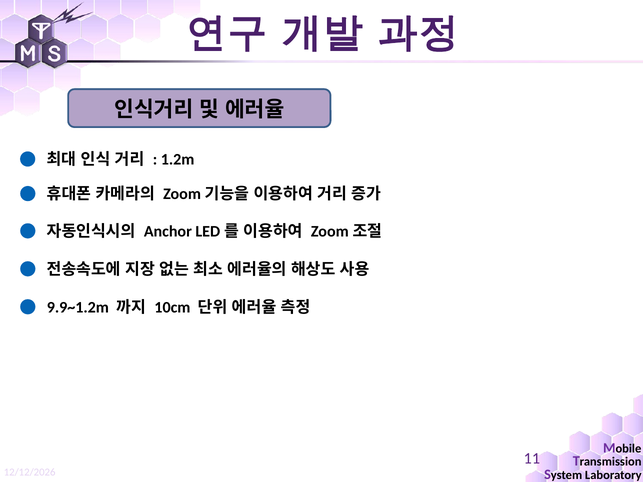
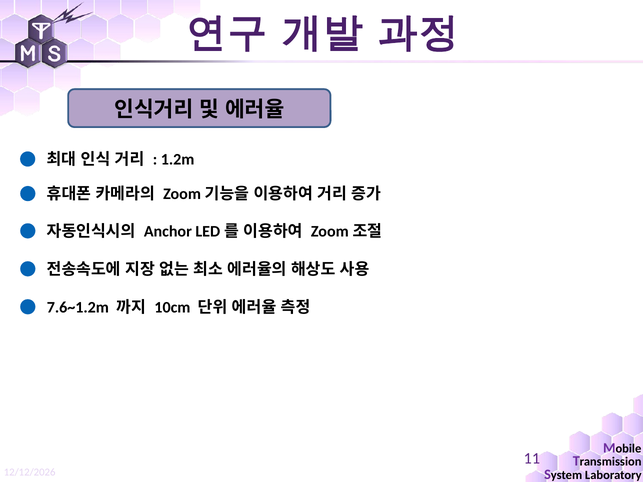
9.9~1.2m: 9.9~1.2m -> 7.6~1.2m (78, 308)
